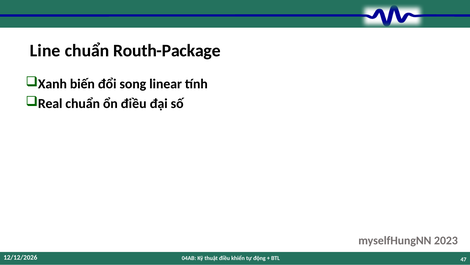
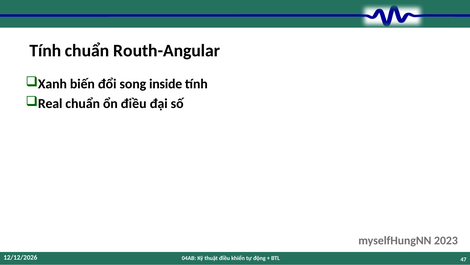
Line: Line -> Tính (45, 51)
Routh-Package: Routh-Package -> Routh-Angular (167, 51)
linear: linear -> inside (166, 84)
